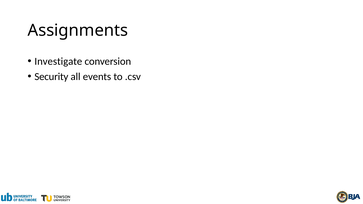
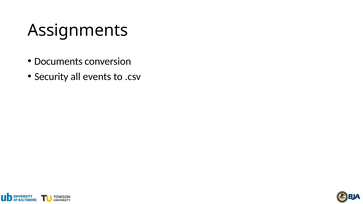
Investigate: Investigate -> Documents (58, 61)
